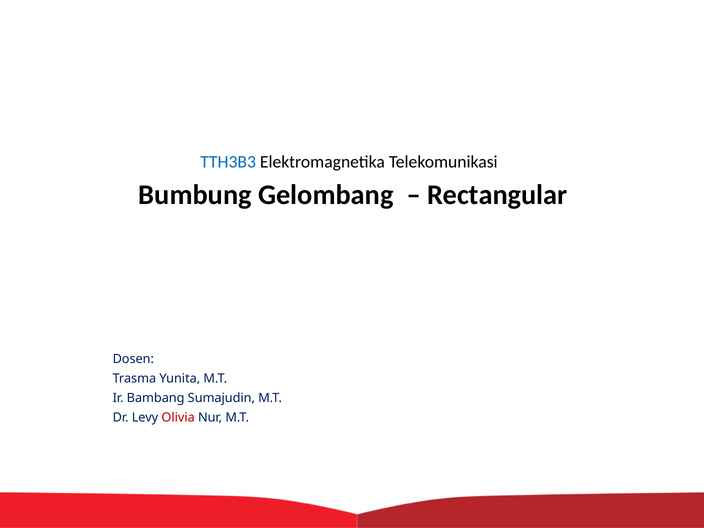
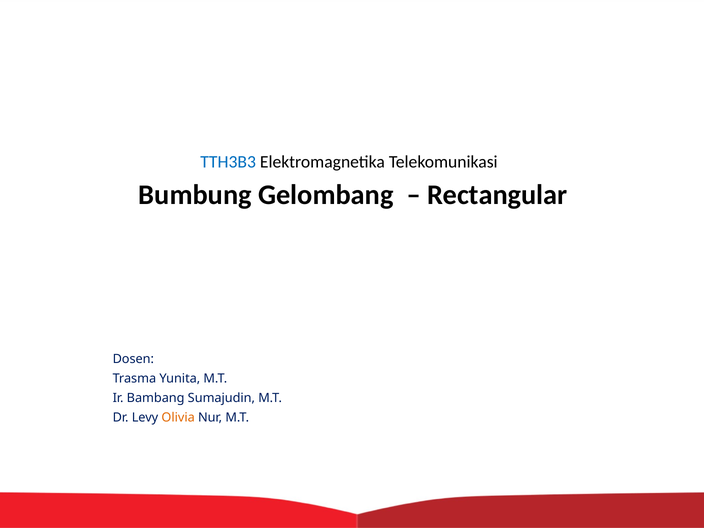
Olivia colour: red -> orange (178, 418)
